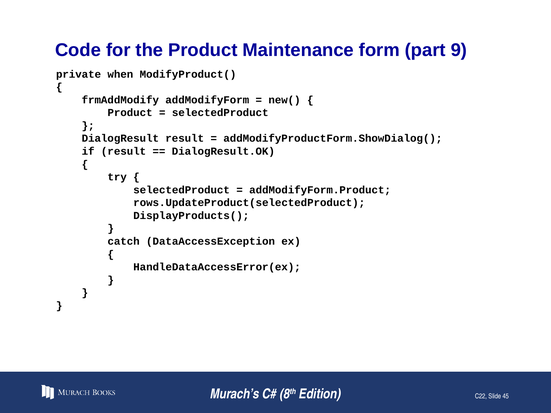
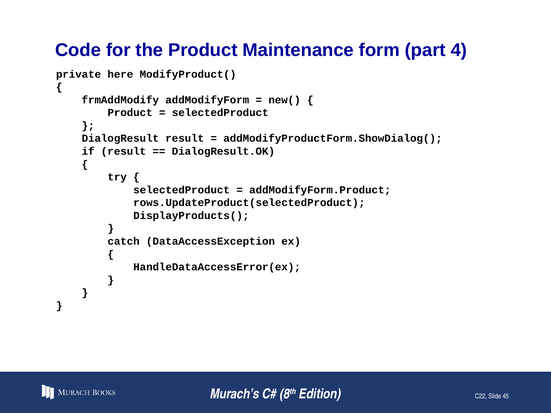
9: 9 -> 4 (459, 50)
when: when -> here (120, 74)
